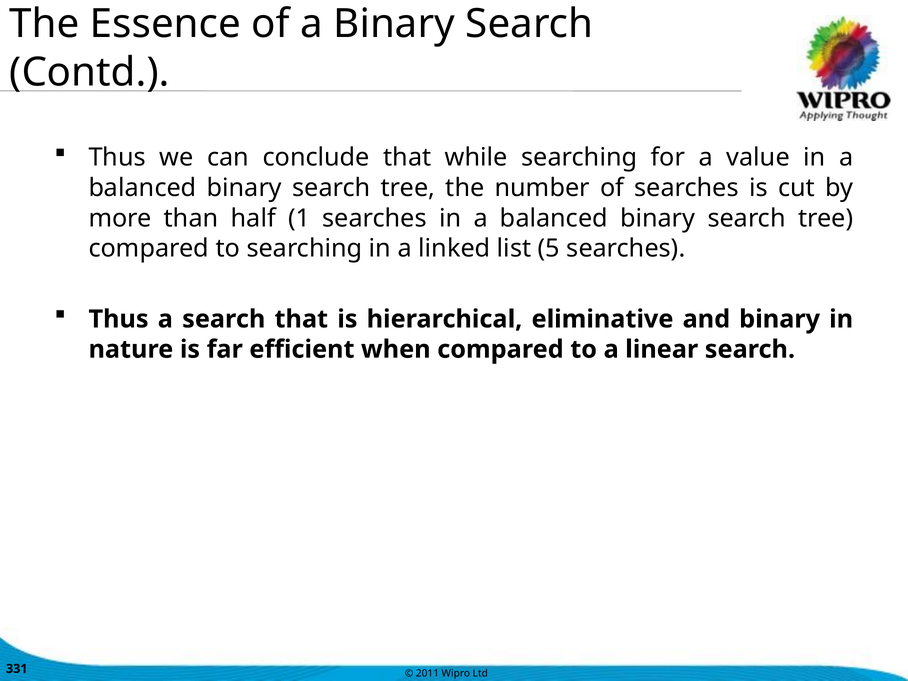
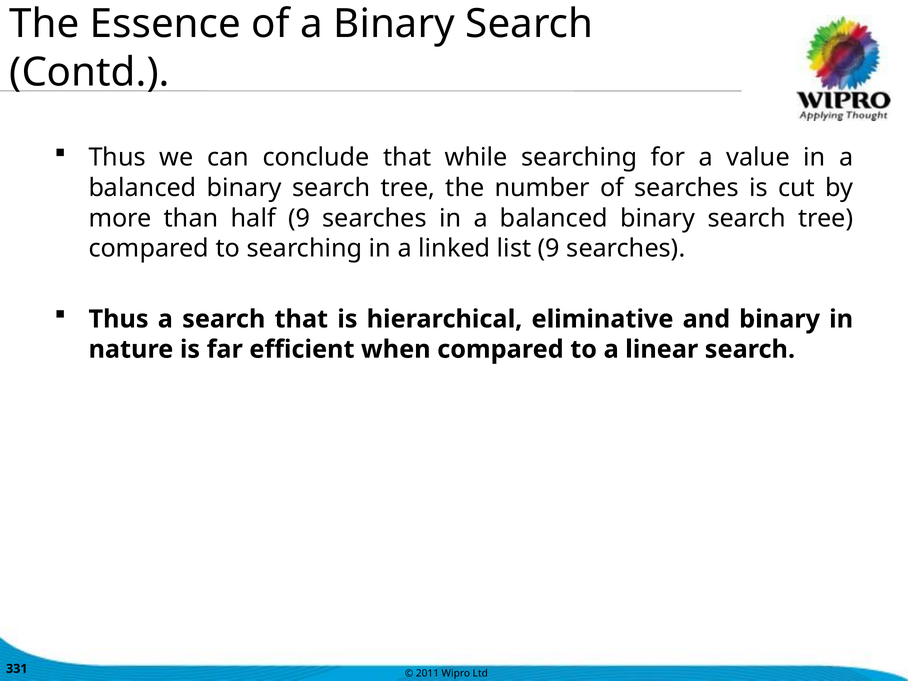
half 1: 1 -> 9 (299, 218)
list 5: 5 -> 9 (549, 248)
